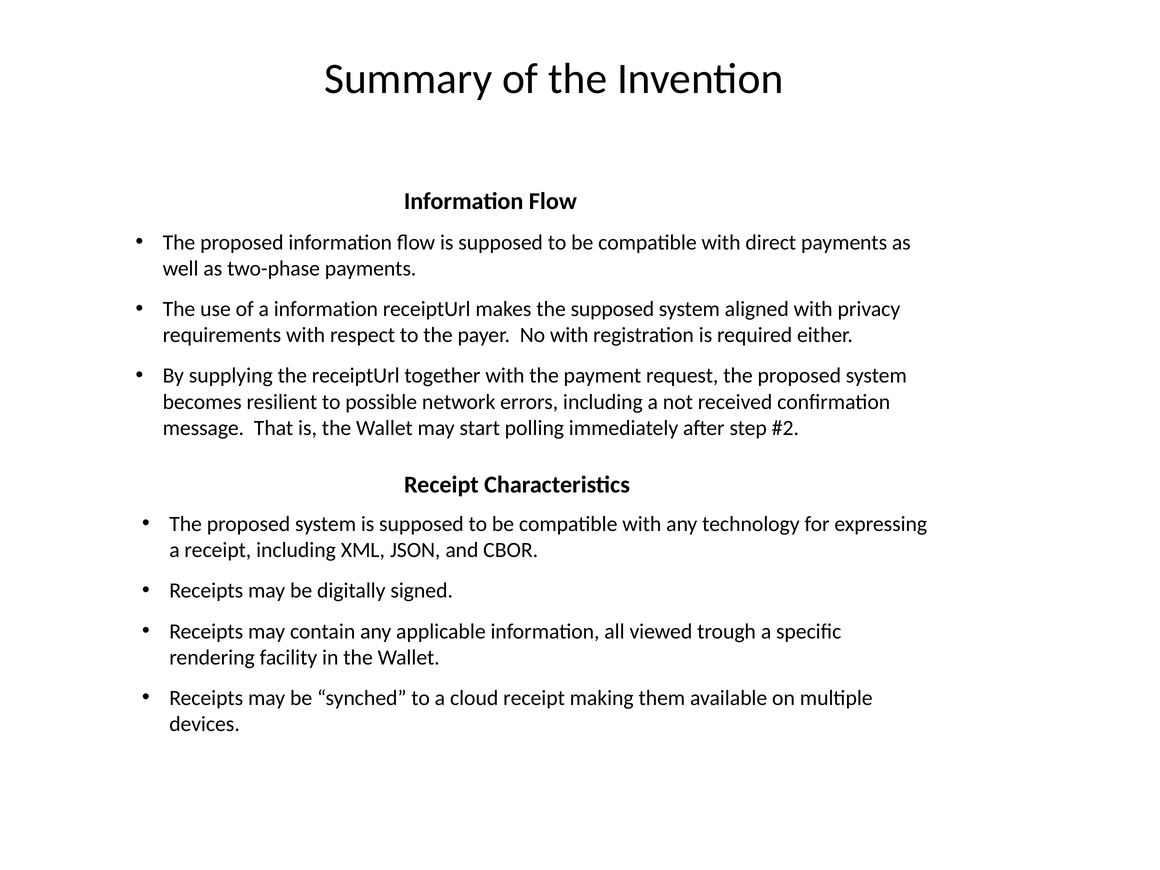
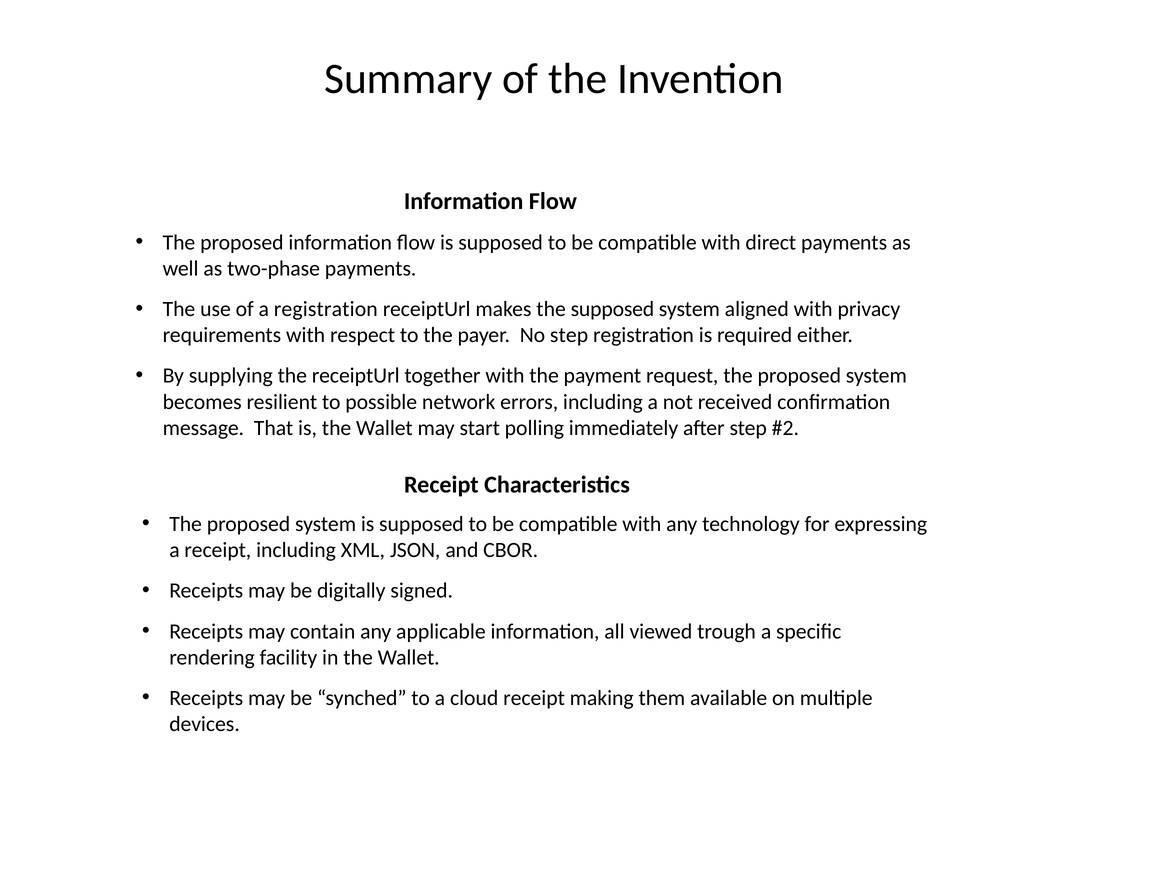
a information: information -> registration (326, 309)
No with: with -> step (569, 335)
